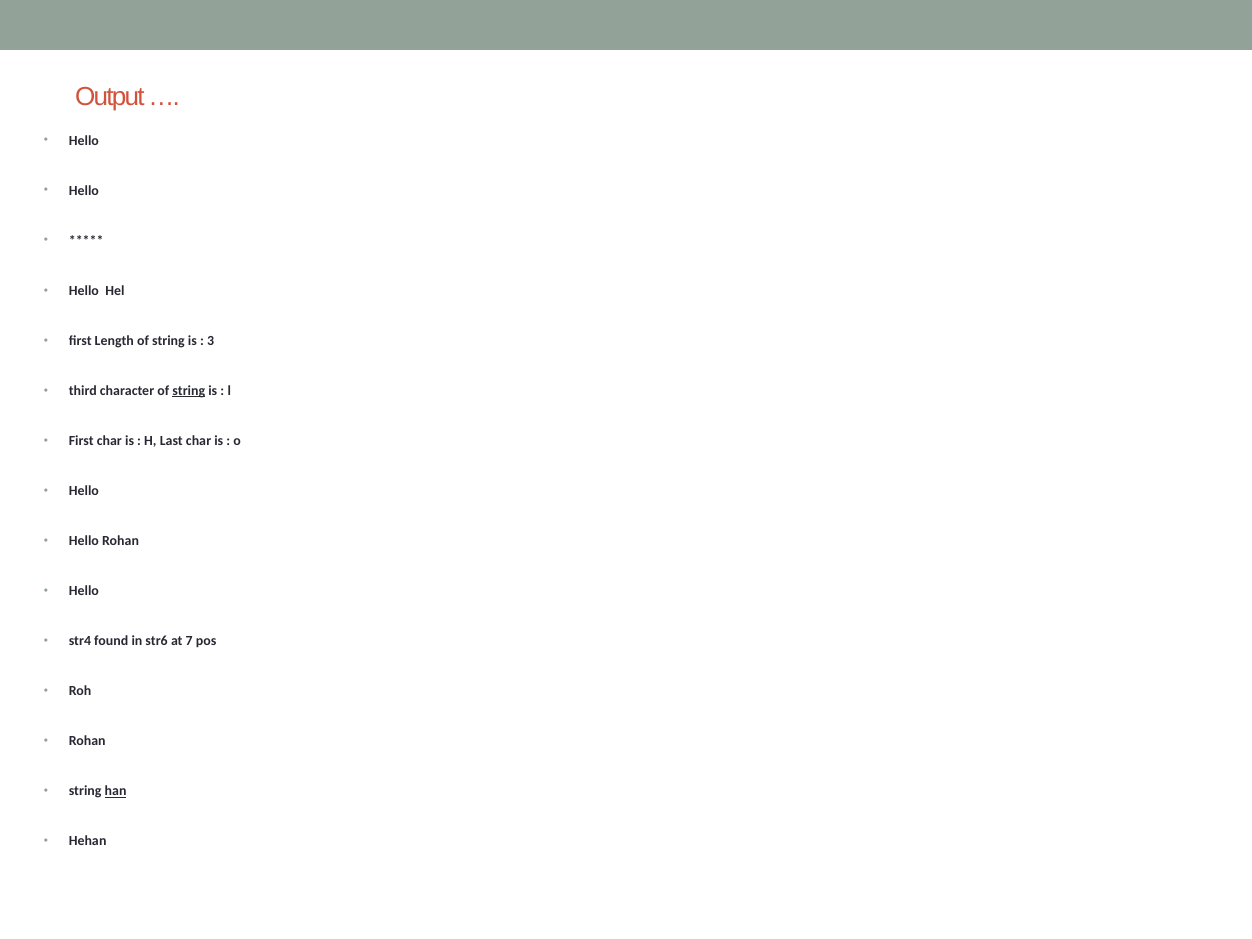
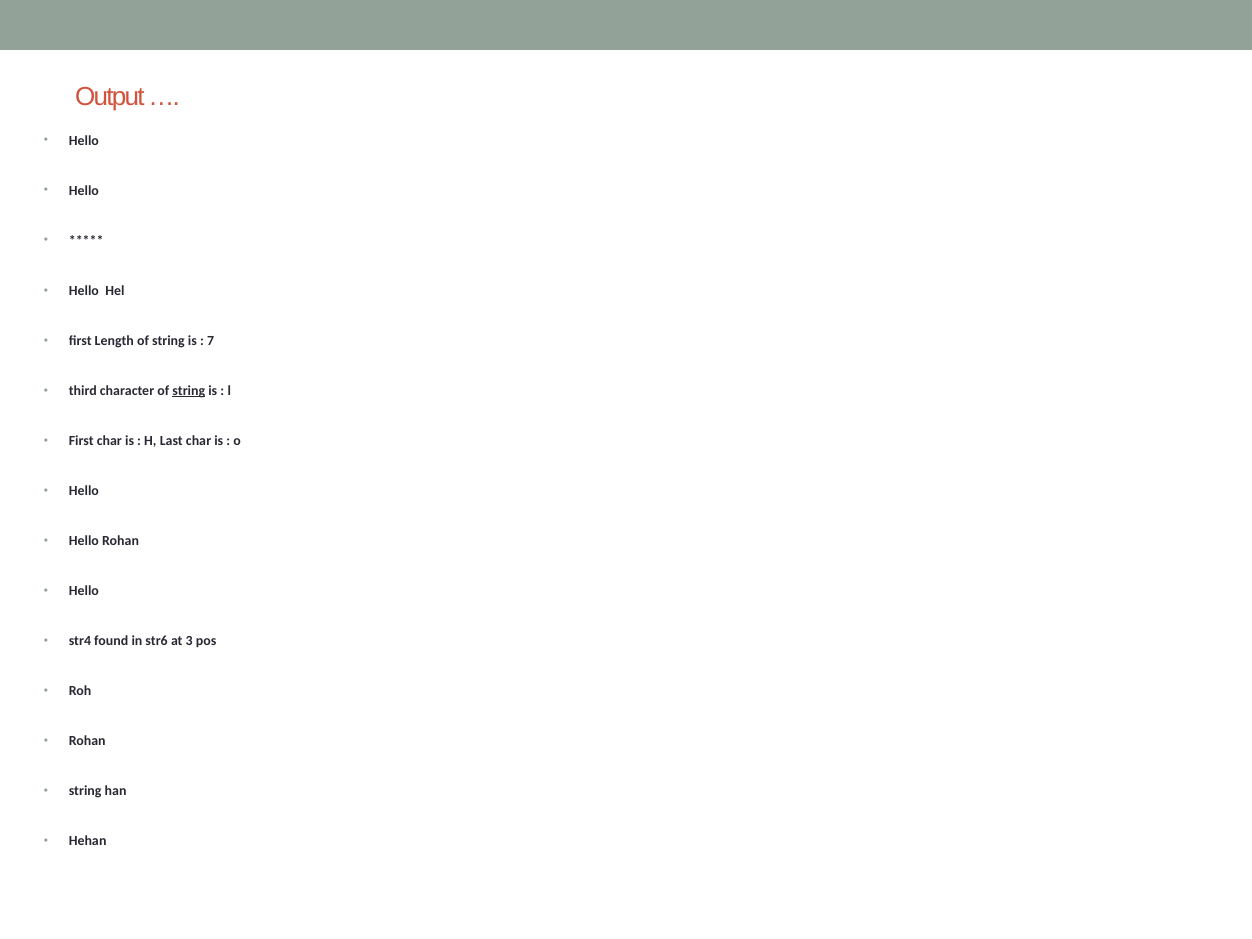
3: 3 -> 7 (211, 341)
7: 7 -> 3 (189, 641)
han underline: present -> none (116, 791)
